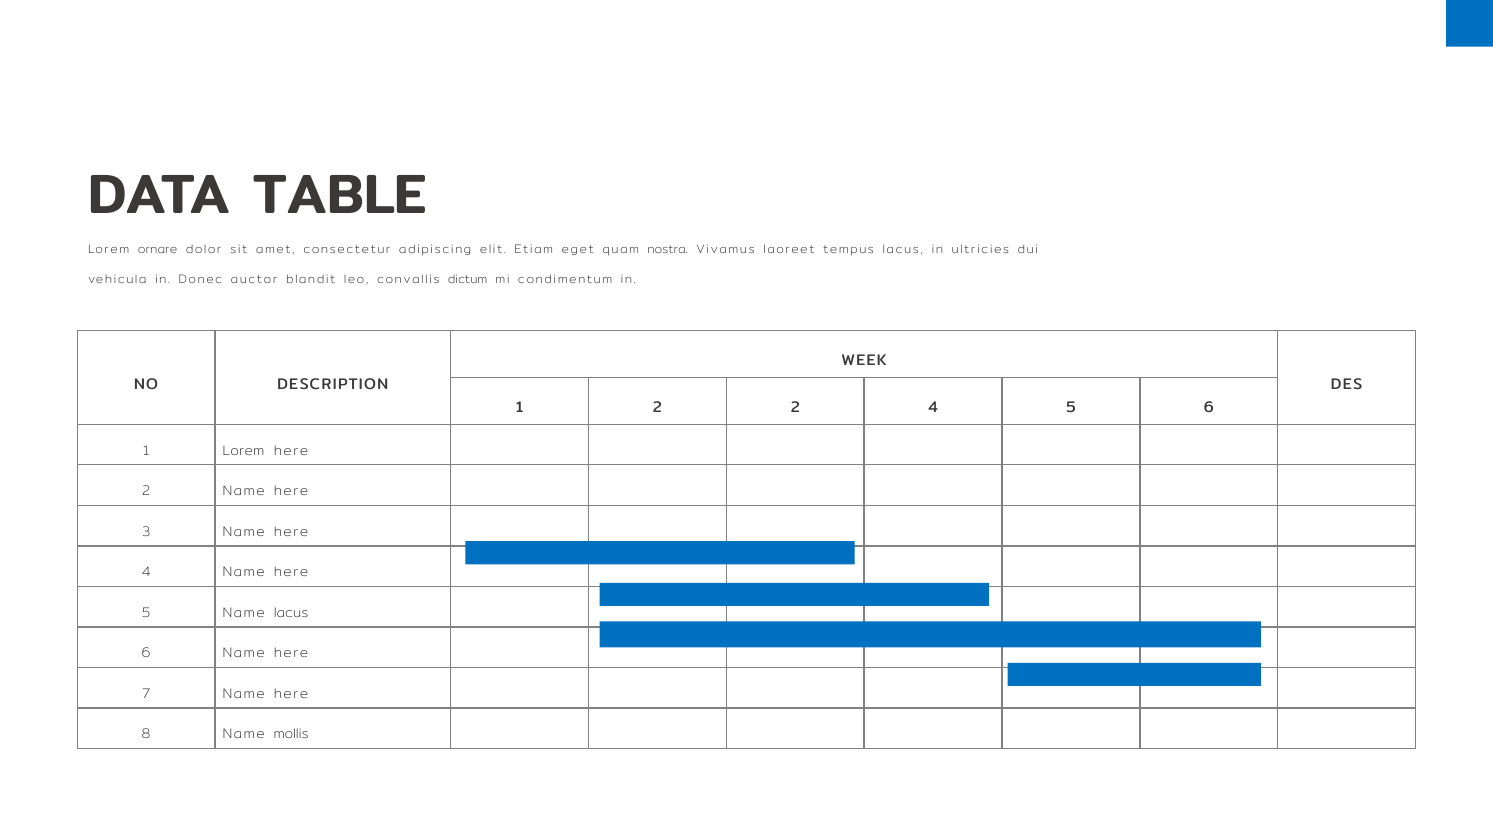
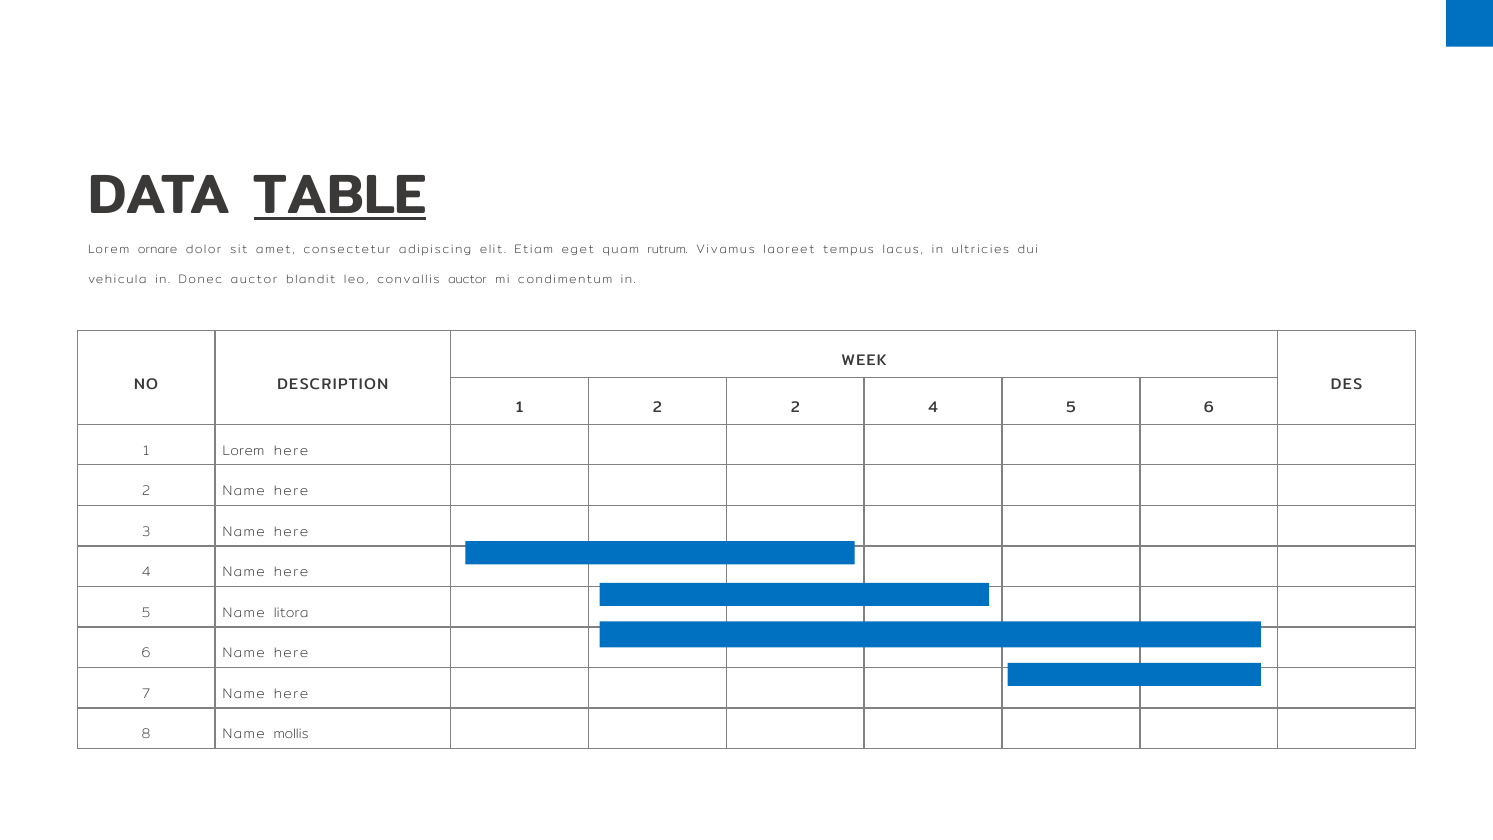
TABLE underline: none -> present (340, 195)
nostra: nostra -> rutrum (668, 249)
convallis dictum: dictum -> auctor (468, 279)
Name lacus: lacus -> litora (291, 612)
